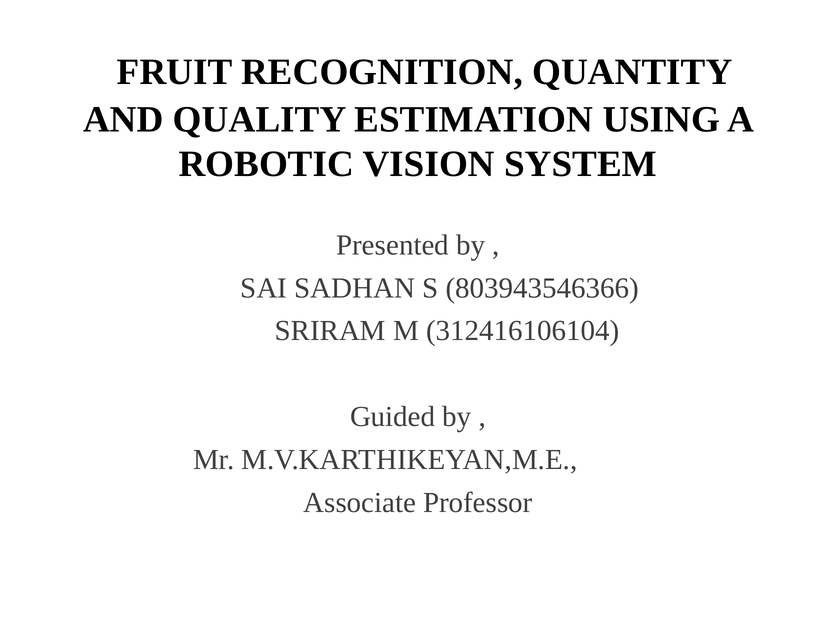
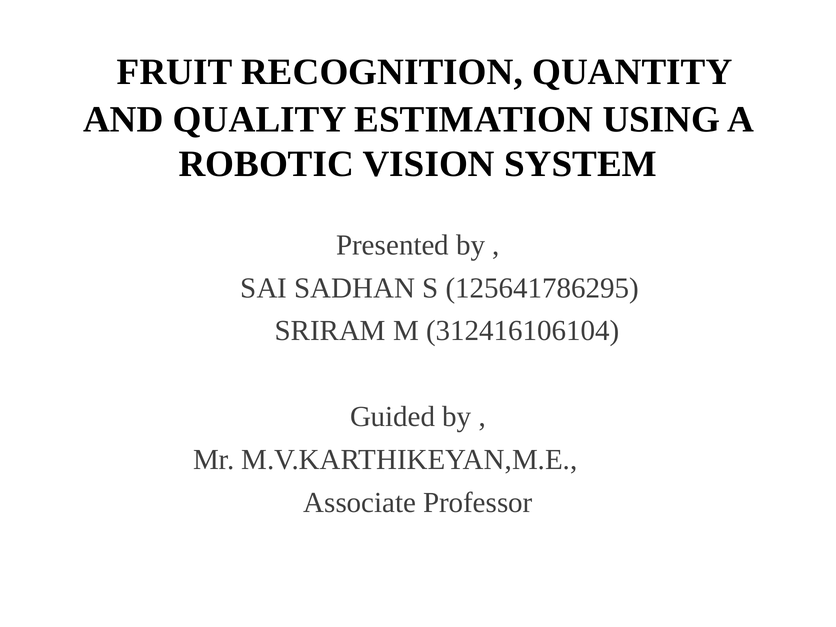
803943546366: 803943546366 -> 125641786295 (542, 288)
